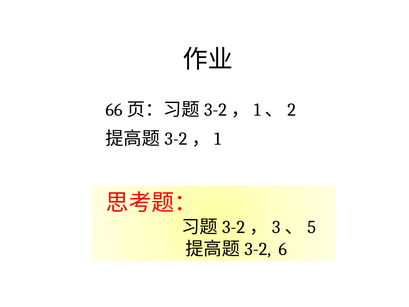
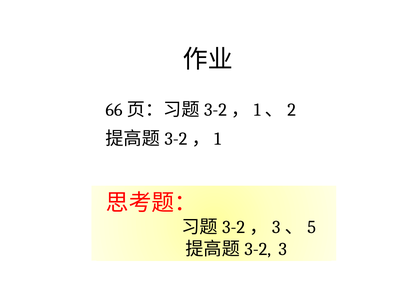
6: 6 -> 3 (283, 249)
